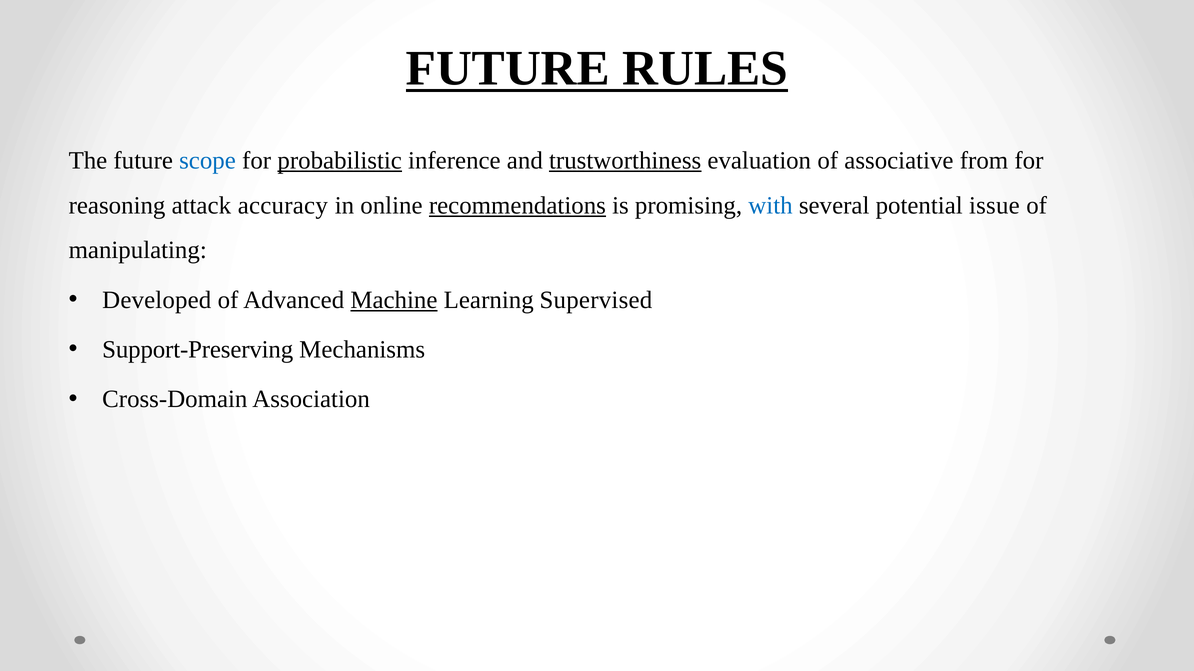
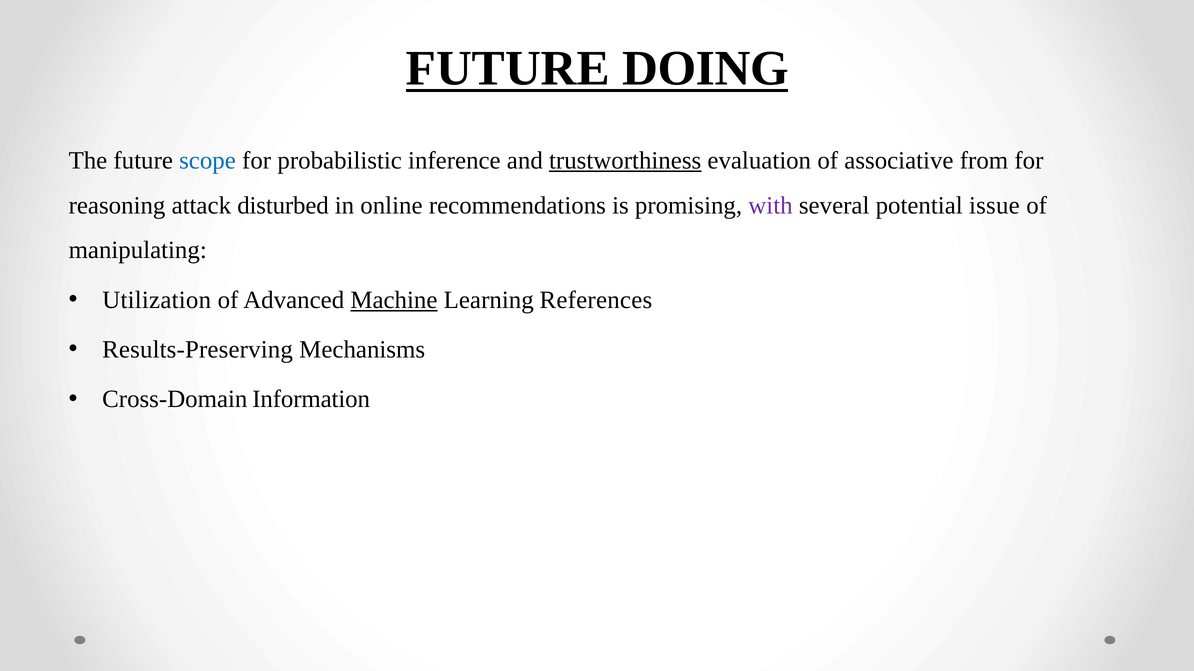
RULES: RULES -> DOING (705, 69)
probabilistic underline: present -> none (340, 161)
accuracy: accuracy -> disturbed (283, 206)
recommendations underline: present -> none (517, 206)
with colour: blue -> purple (770, 206)
Developed: Developed -> Utilization (157, 300)
Supervised: Supervised -> References (596, 300)
Support-Preserving: Support-Preserving -> Results-Preserving (198, 350)
Association: Association -> Information (311, 400)
